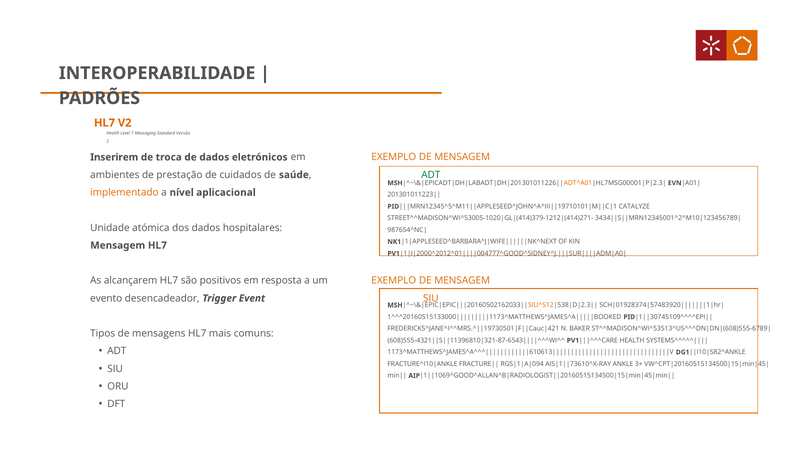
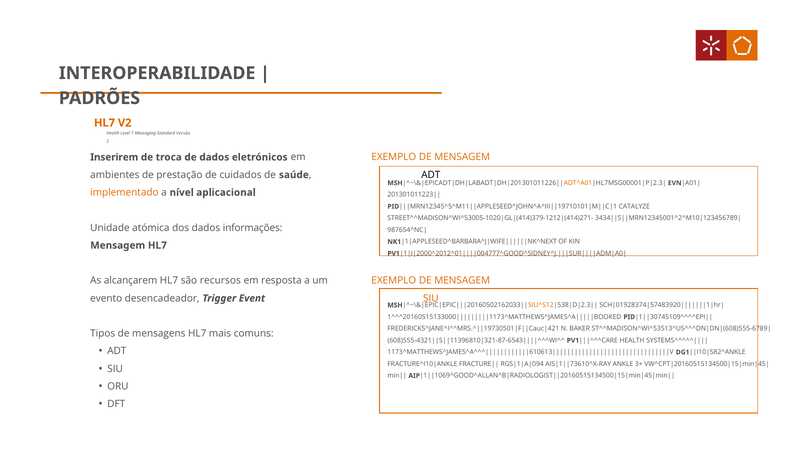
ADT colour: green -> black (431, 175)
hospitalares: hospitalares -> informações (253, 228)
positivos: positivos -> recursos (220, 280)
